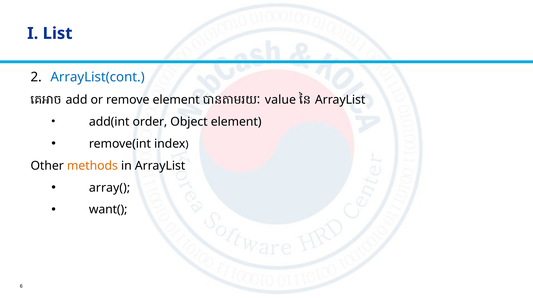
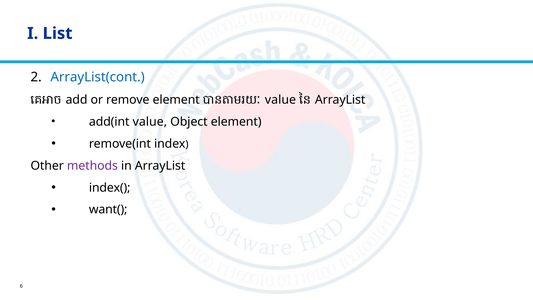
add(int order: order -> value (150, 122)
methods colour: orange -> purple (92, 166)
array(: array( -> index( (110, 188)
